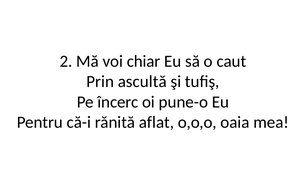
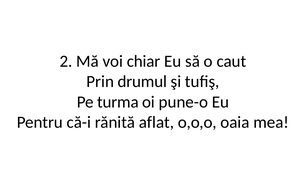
ascultă: ascultă -> drumul (142, 82)
încerc: încerc -> turma (118, 102)
